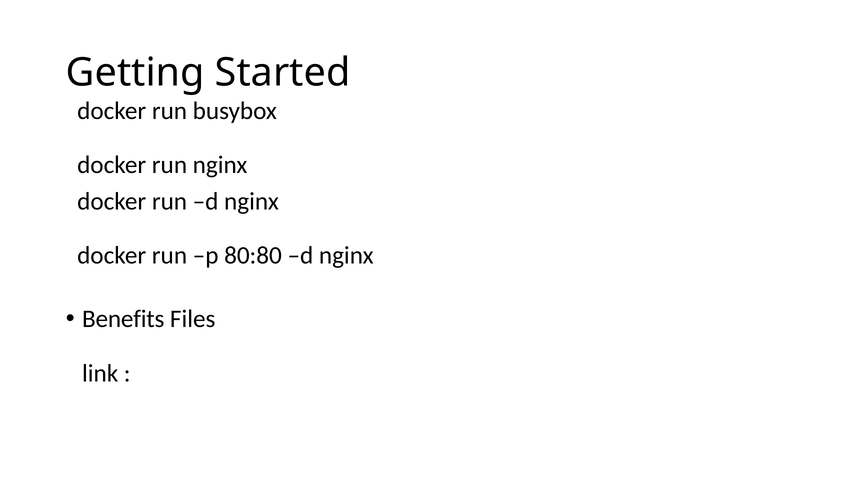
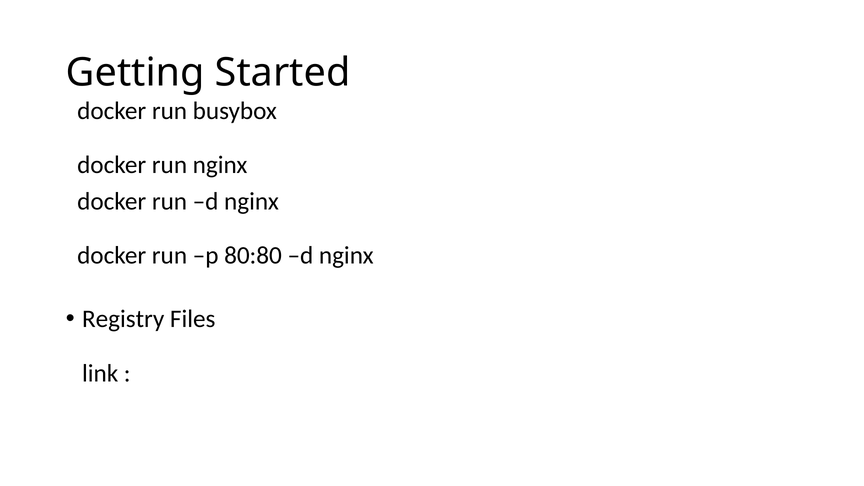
Benefits: Benefits -> Registry (123, 319)
